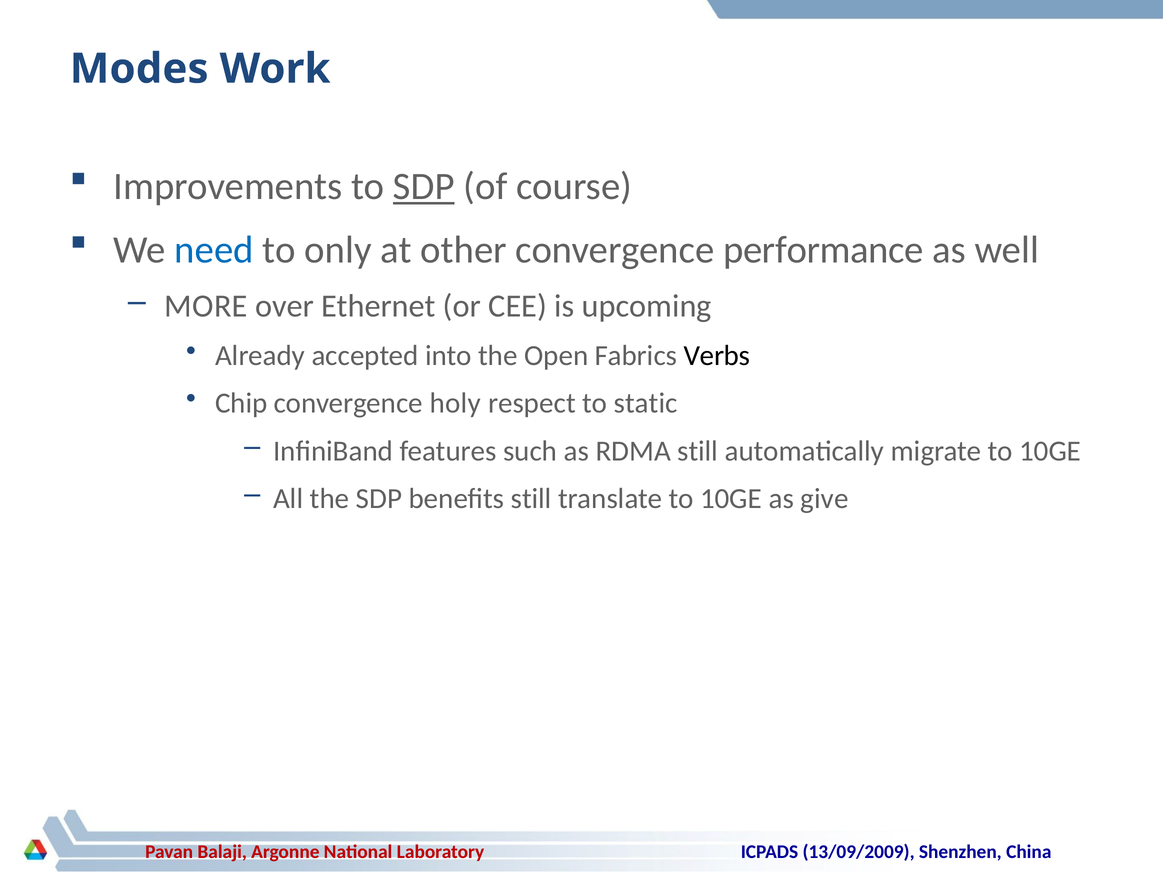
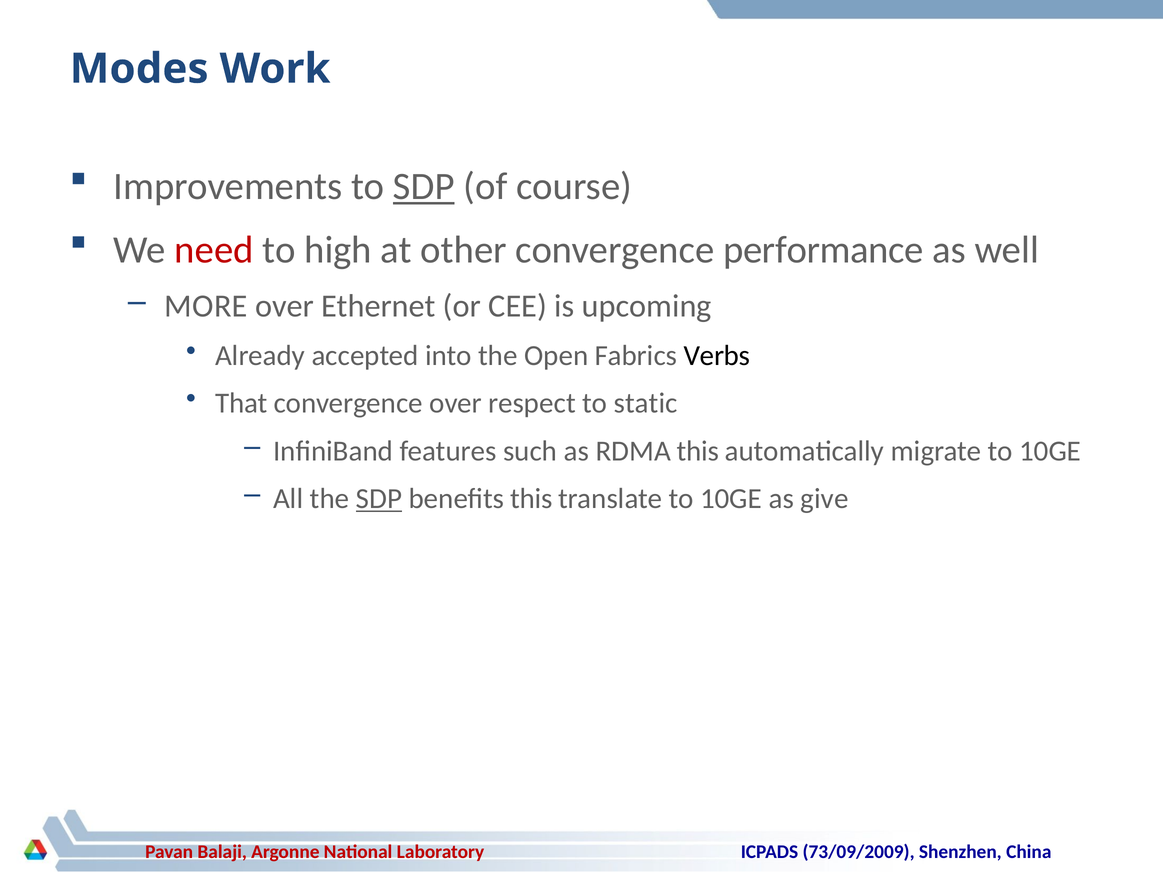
need colour: blue -> red (214, 250)
only: only -> high (338, 250)
Chip: Chip -> That (241, 403)
convergence holy: holy -> over (456, 403)
RDMA still: still -> this (698, 451)
SDP underline: none -> present (379, 499)
benefits still: still -> this (531, 499)
13/09/2009: 13/09/2009 -> 73/09/2009 (859, 852)
